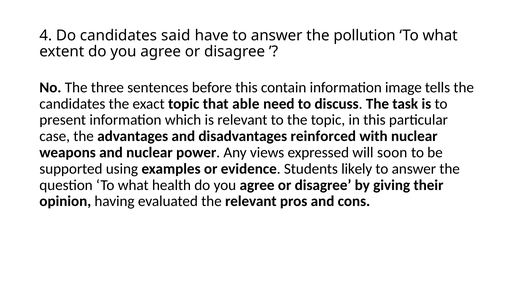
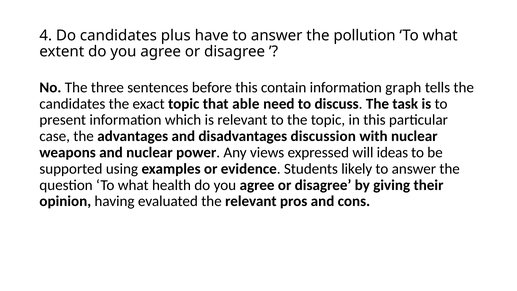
said: said -> plus (176, 35)
image: image -> graph (403, 87)
reinforced: reinforced -> discussion (323, 136)
soon: soon -> ideas (392, 152)
